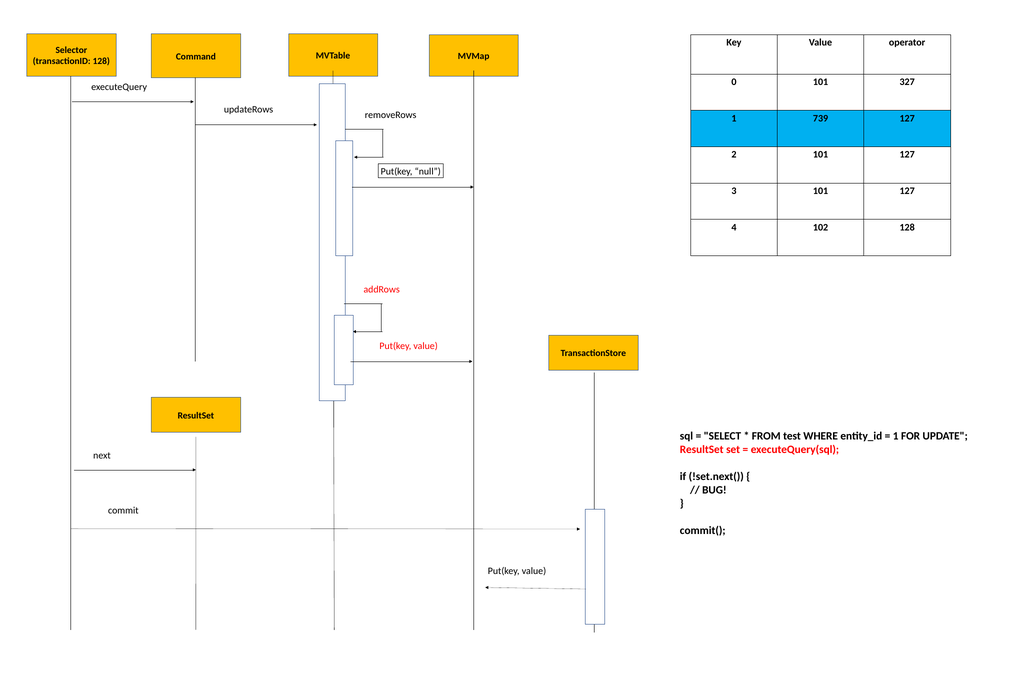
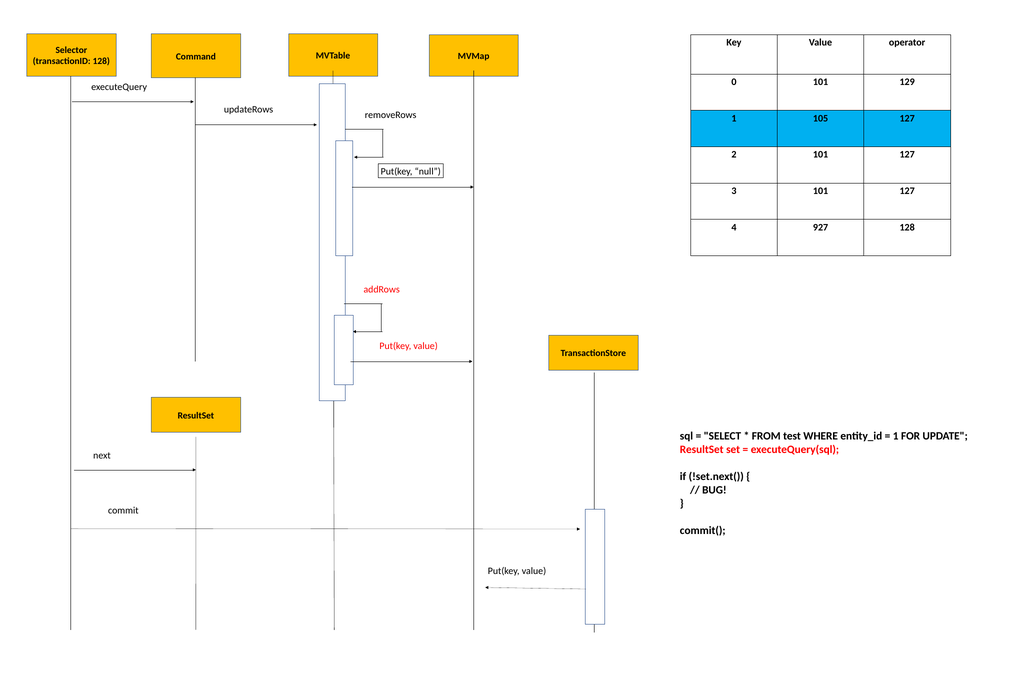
327: 327 -> 129 (907, 82)
739: 739 -> 105 (821, 118)
102: 102 -> 927 (821, 227)
